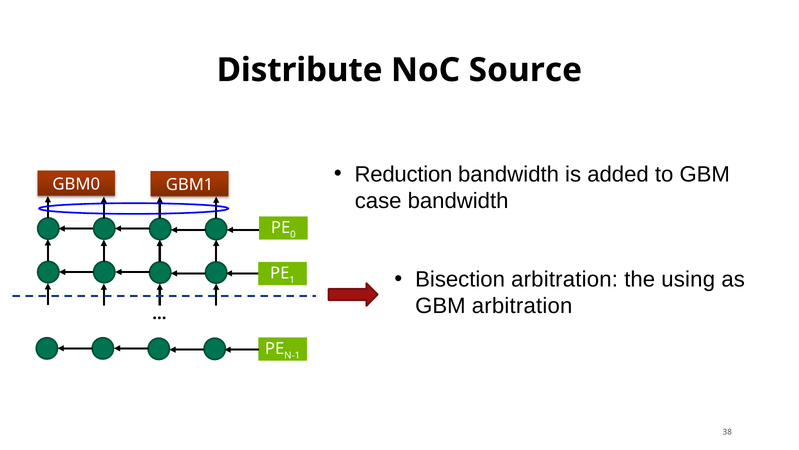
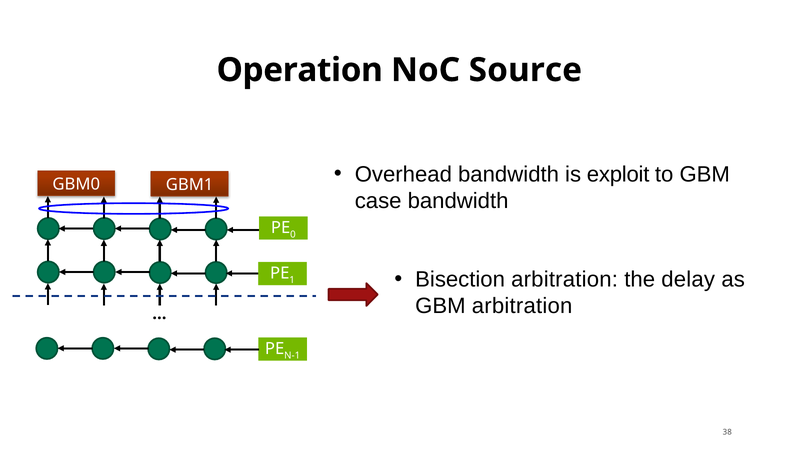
Distribute: Distribute -> Operation (300, 70)
Reduction: Reduction -> Overhead (403, 174)
added: added -> exploit (618, 174)
using: using -> delay (688, 279)
